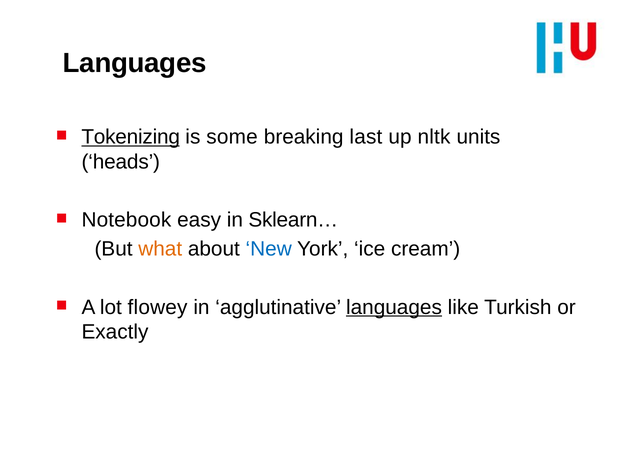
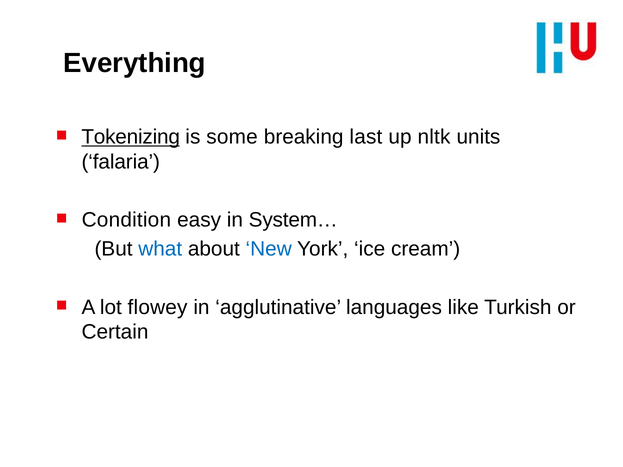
Languages: Languages -> Everything (135, 63)
heads: heads -> falaria (121, 162)
Notebook: Notebook -> Condition (126, 220)
Sklearn…: Sklearn… -> System… (293, 220)
what colour: orange -> blue (160, 249)
languages underline: present -> none (394, 307)
Exactly: Exactly -> Certain (115, 332)
